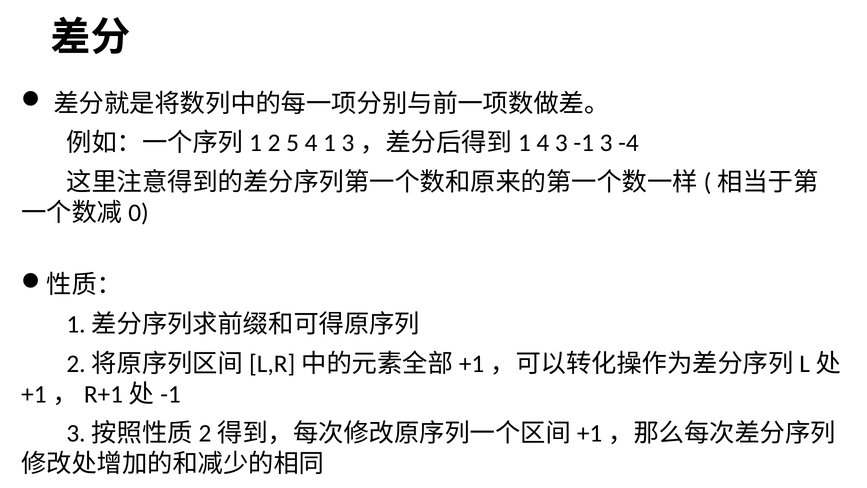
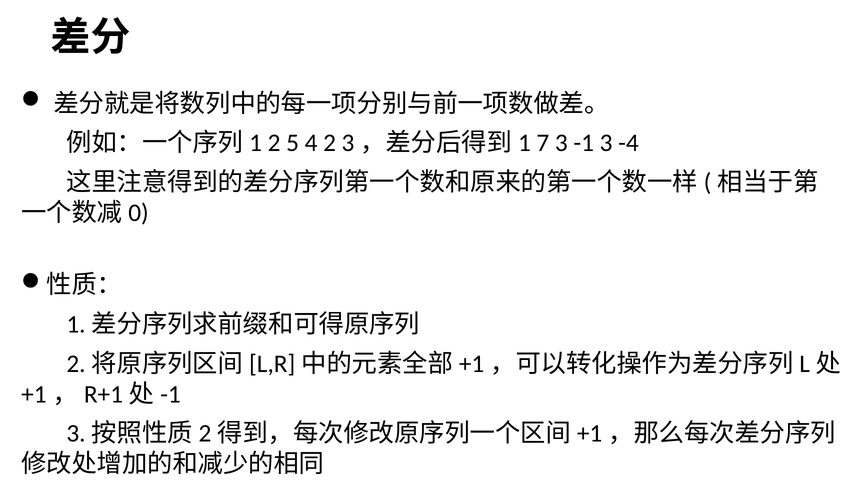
4 1: 1 -> 2 (330, 143)
4: 4 -> 7 (543, 143)
